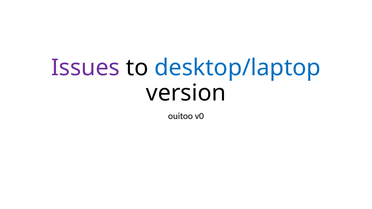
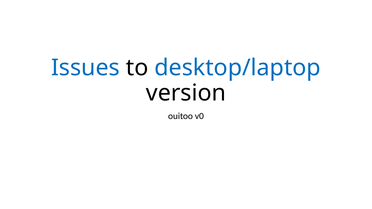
Issues colour: purple -> blue (85, 68)
